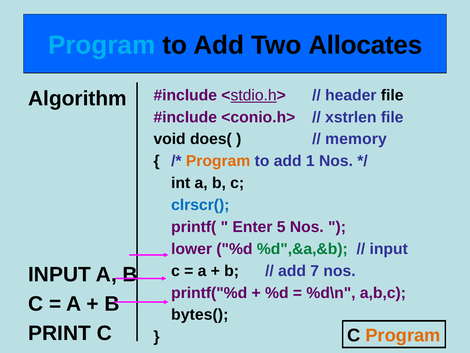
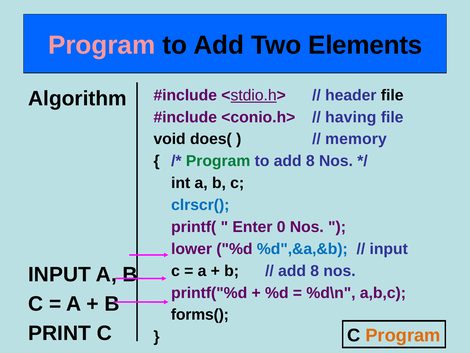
Program colour: light blue -> pink (102, 45)
Allocates: Allocates -> Elements (365, 45)
xstrlen: xstrlen -> having (351, 117)
Program colour: orange -> green (218, 161)
to add 1: 1 -> 8 (310, 161)
5: 5 -> 0 (281, 227)
%d",&a,&b colour: green -> blue (302, 249)
7: 7 -> 8 (315, 271)
bytes(: bytes( -> forms( (200, 314)
